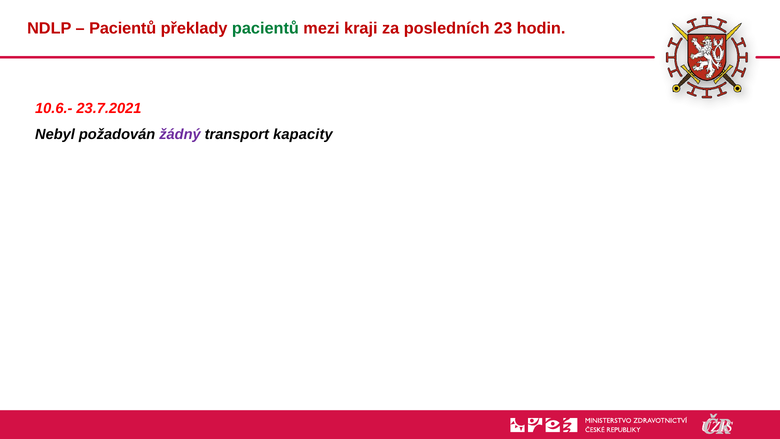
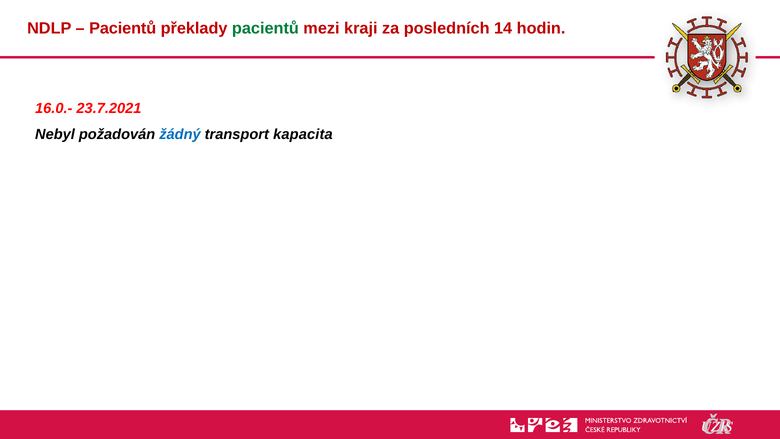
23: 23 -> 14 (503, 29)
10.6.-: 10.6.- -> 16.0.- (54, 108)
žádný colour: purple -> blue (180, 134)
kapacity: kapacity -> kapacita (303, 134)
